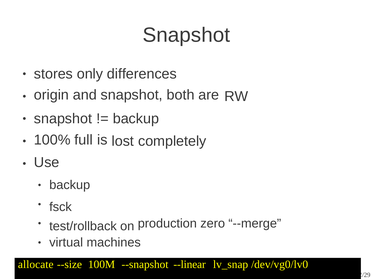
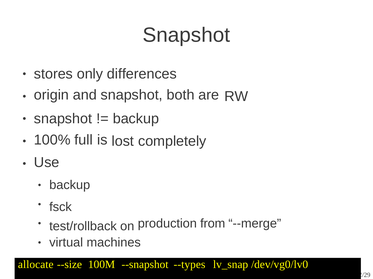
zero: zero -> from (213, 224)
--linear: --linear -> --types (189, 265)
